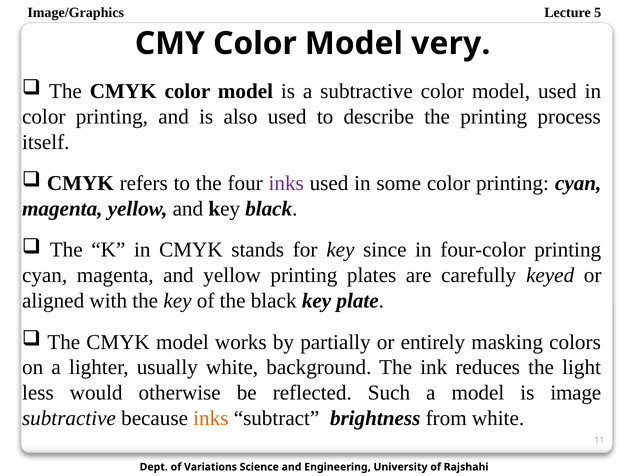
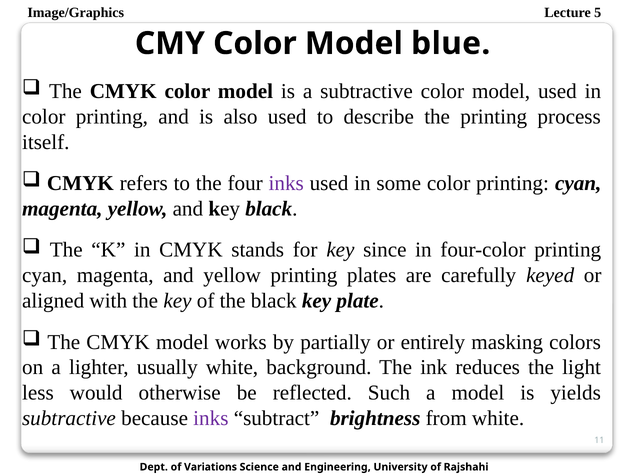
very: very -> blue (451, 43)
image: image -> yields (576, 392)
inks colour: orange -> purple (211, 418)
